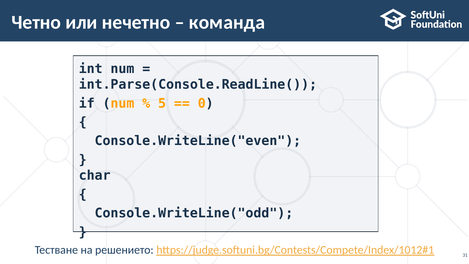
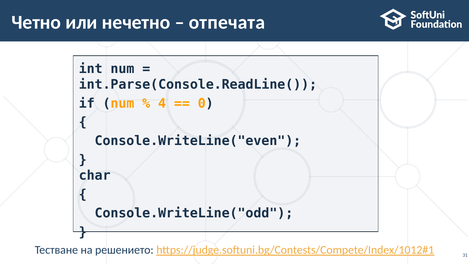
команда: команда -> отпечата (227, 22)
5: 5 -> 4 (162, 103)
